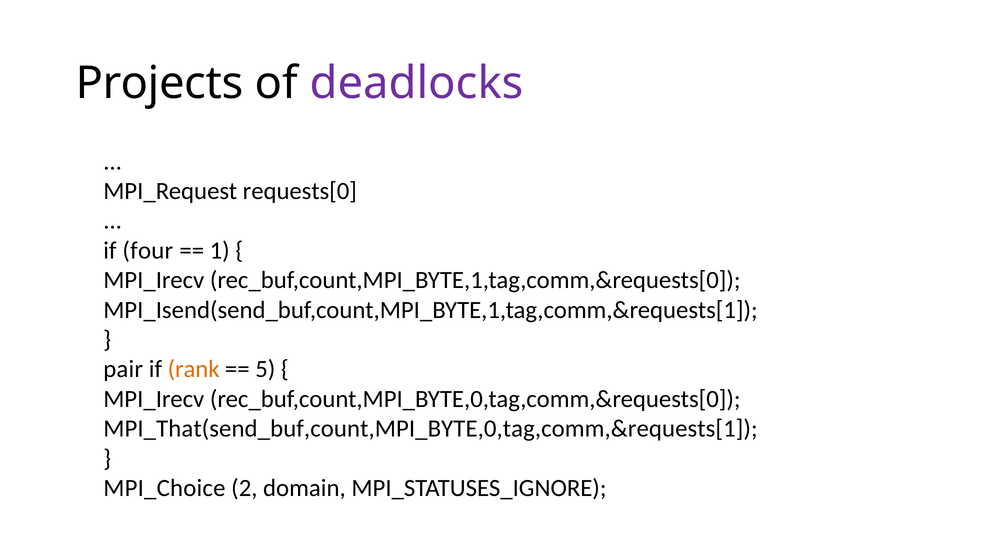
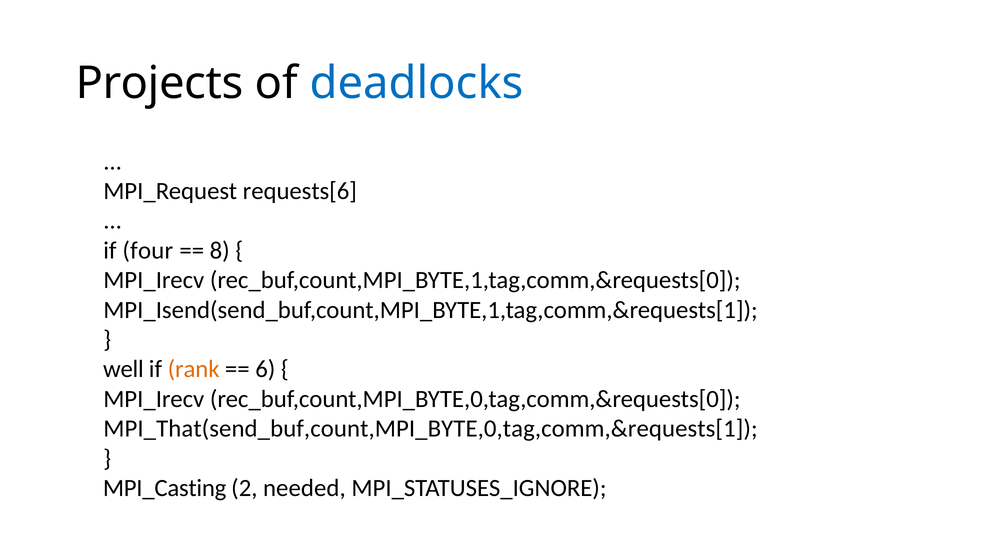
deadlocks colour: purple -> blue (417, 83)
requests[0: requests[0 -> requests[6 (300, 191)
1: 1 -> 8 (220, 251)
pair: pair -> well (123, 370)
5: 5 -> 6 (265, 370)
MPI_Choice: MPI_Choice -> MPI_Casting (165, 489)
domain: domain -> needed (304, 489)
